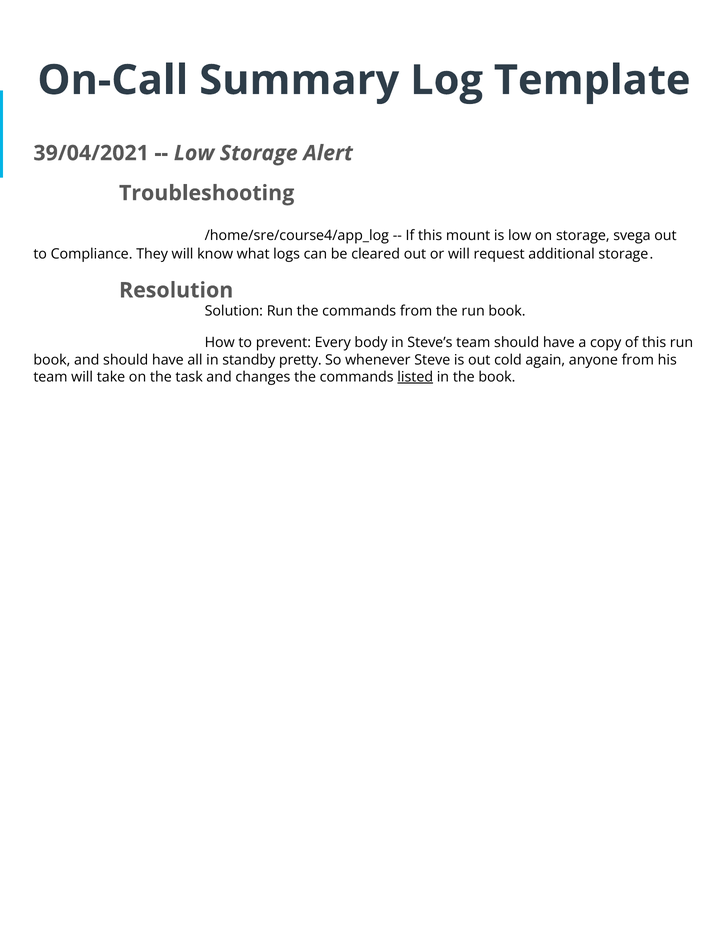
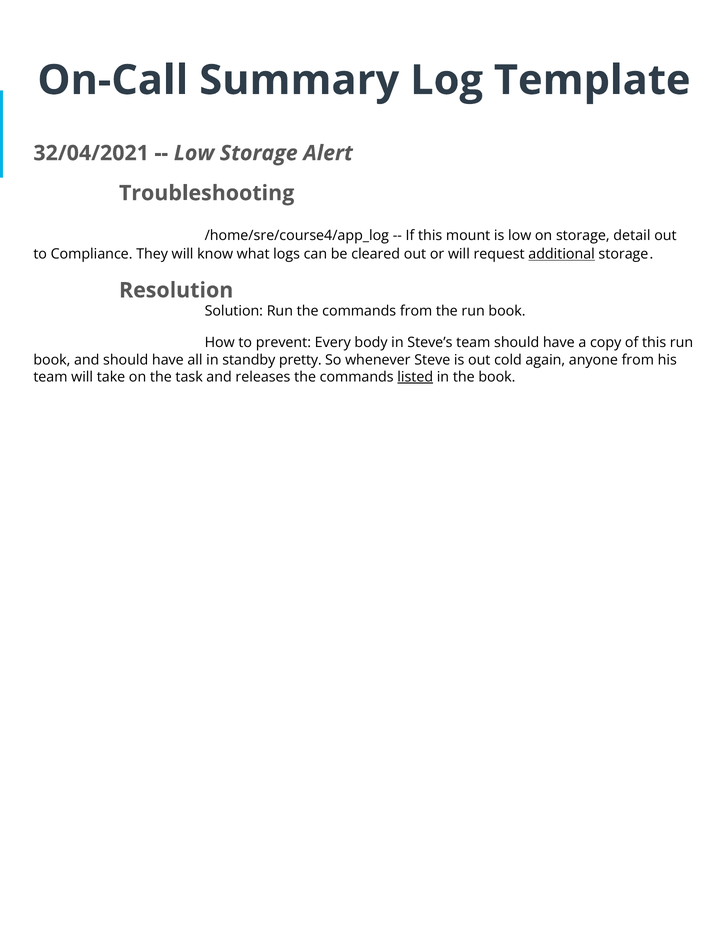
39/04/2021: 39/04/2021 -> 32/04/2021 (91, 153)
svega: svega -> detail (632, 235)
additional underline: none -> present (562, 254)
changes: changes -> releases (263, 377)
